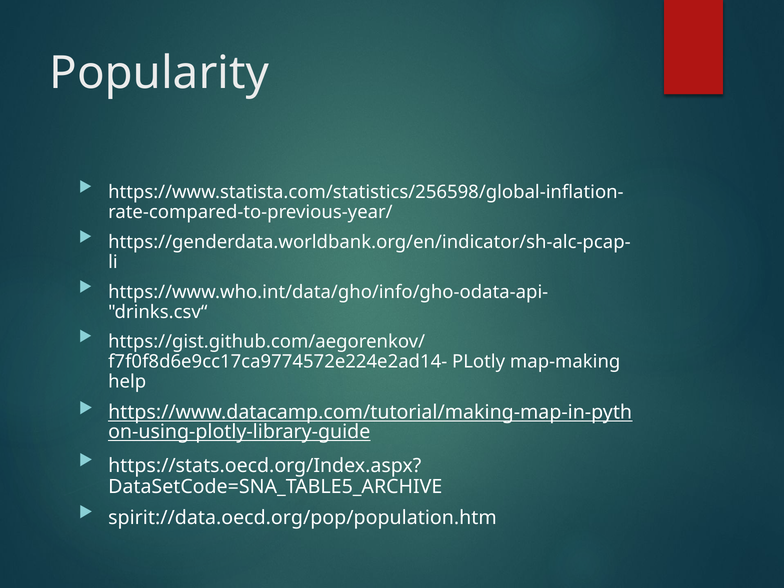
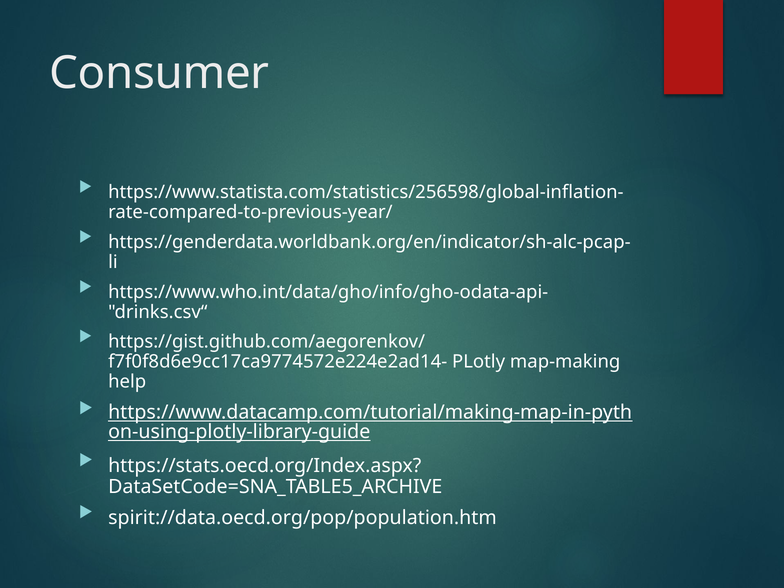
Popularity: Popularity -> Consumer (159, 73)
